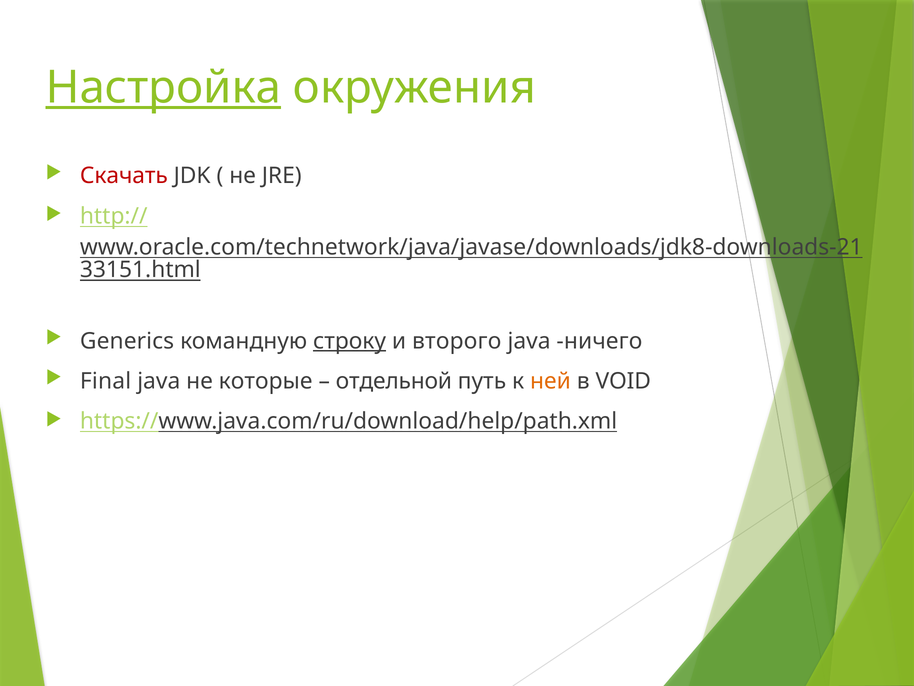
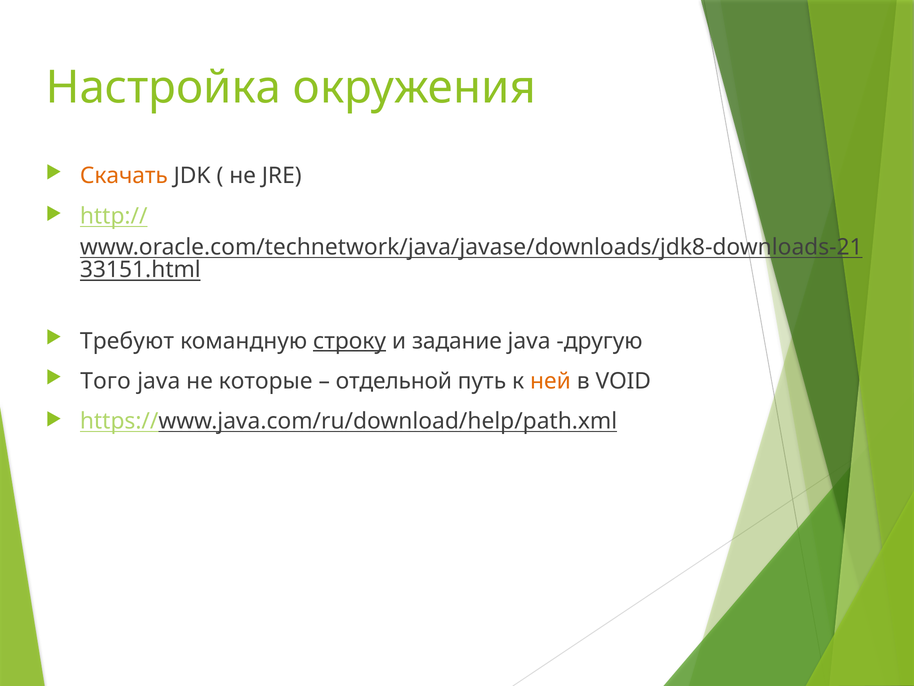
Настройка underline: present -> none (163, 88)
Скачать colour: red -> orange (124, 176)
Generics: Generics -> Требуют (127, 341)
второго: второго -> задание (457, 341)
ничего: ничего -> другую (600, 341)
Final: Final -> Того (106, 381)
